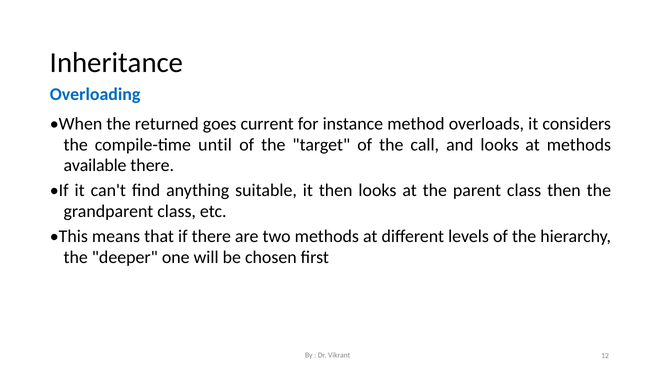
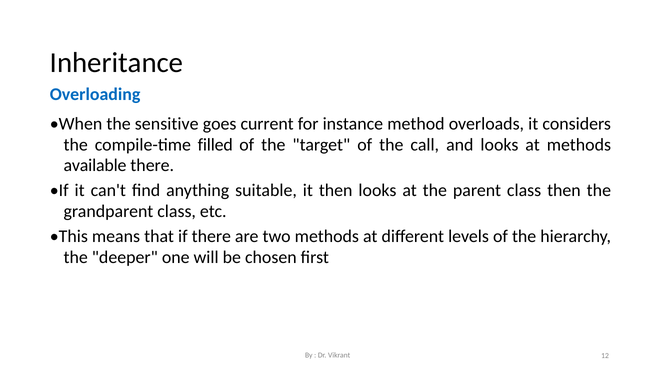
returned: returned -> sensitive (167, 124)
until: until -> filled (215, 145)
